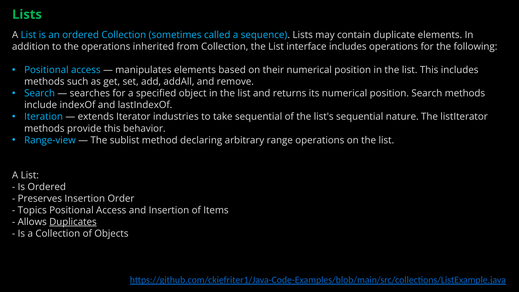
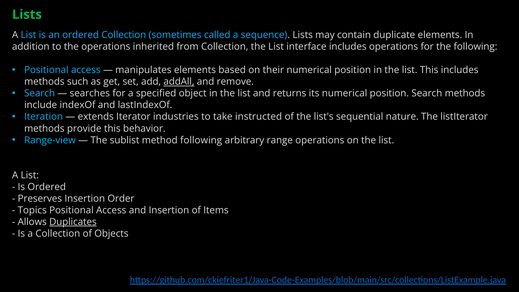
addAll underline: none -> present (179, 82)
take sequential: sequential -> instructed (259, 117)
method declaring: declaring -> following (201, 140)
